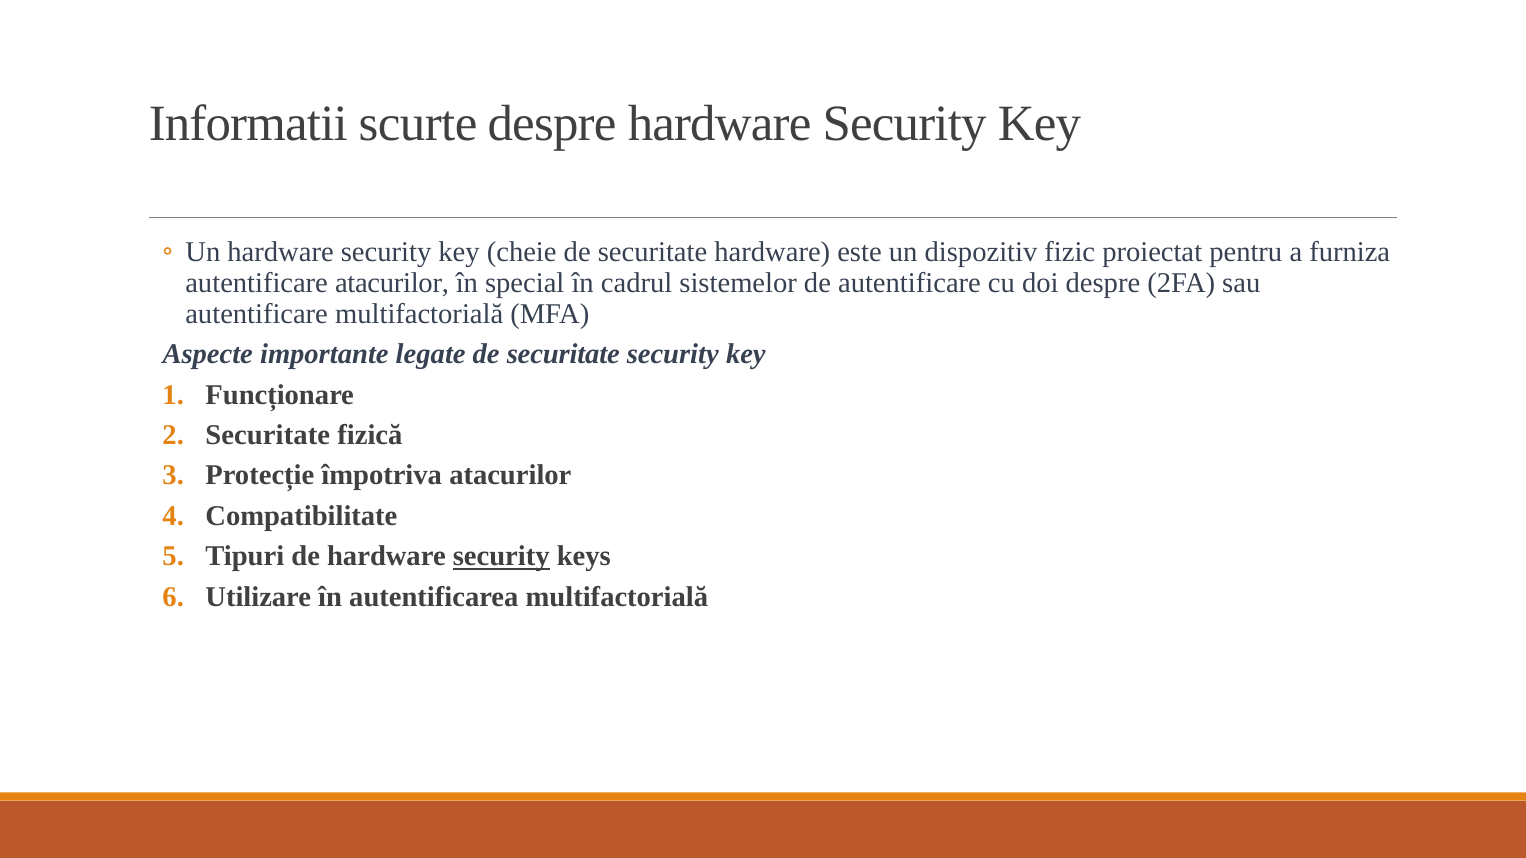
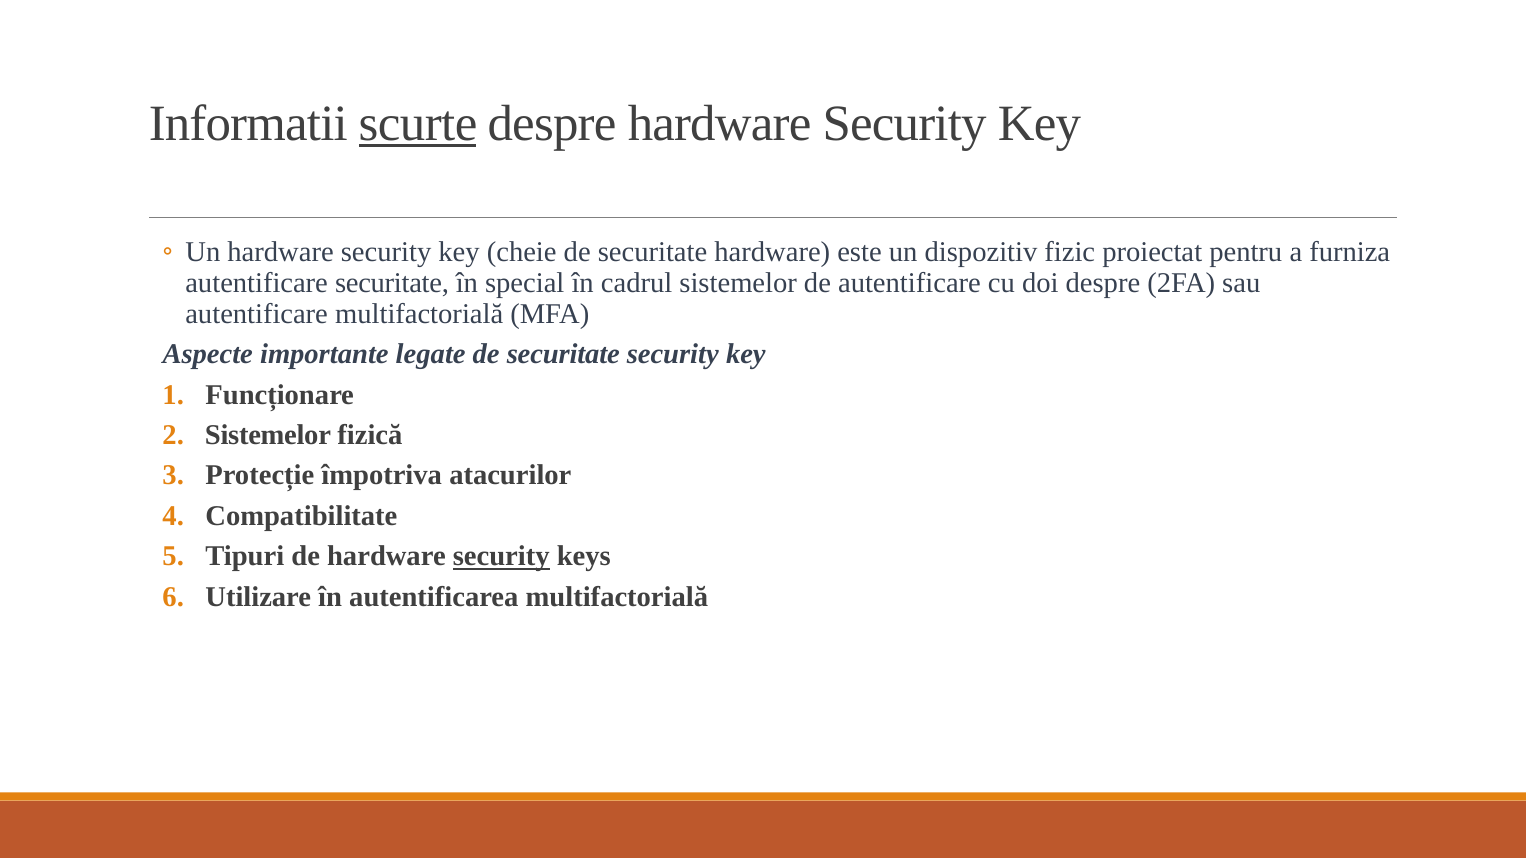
scurte underline: none -> present (418, 123)
autentificare atacurilor: atacurilor -> securitate (392, 283)
Securitate: Securitate -> Sistemelor (268, 435)
